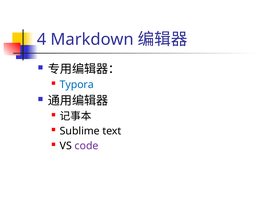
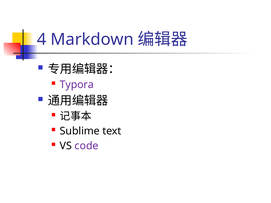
Typora colour: blue -> purple (77, 85)
